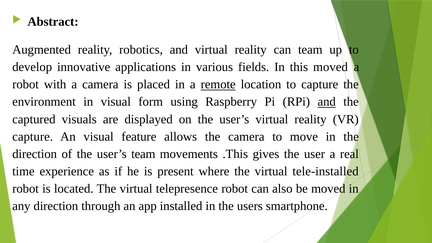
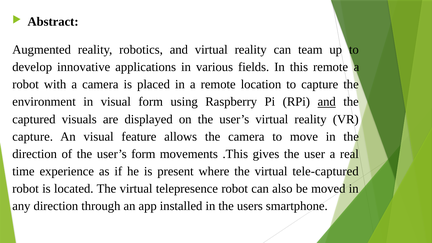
this moved: moved -> remote (331, 67)
remote underline: present -> none (218, 84)
user’s team: team -> form (143, 154)
tele-installed: tele-installed -> tele-captured (326, 171)
